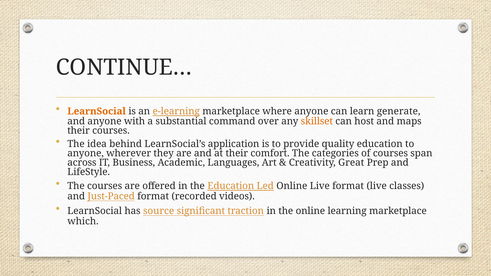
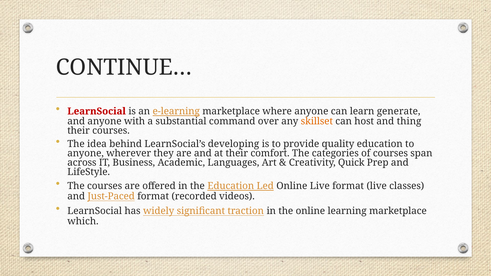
LearnSocial colour: orange -> red (97, 111)
maps: maps -> thing (409, 121)
application: application -> developing (234, 144)
Great: Great -> Quick (351, 163)
source: source -> widely (159, 211)
